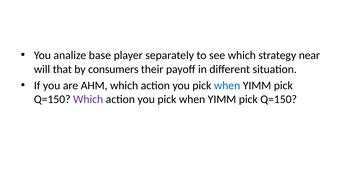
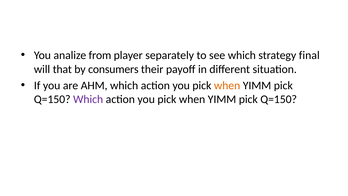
base: base -> from (100, 55)
near: near -> final (309, 55)
when colour: blue -> orange (227, 85)
